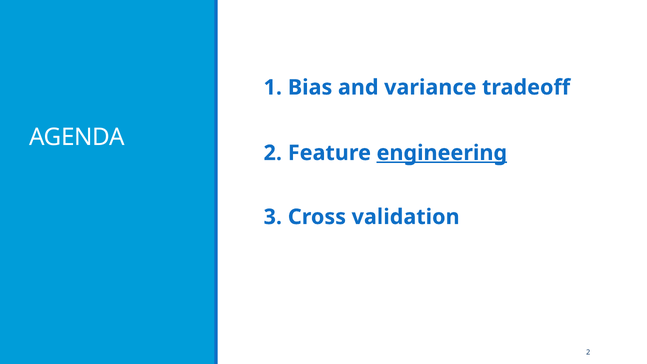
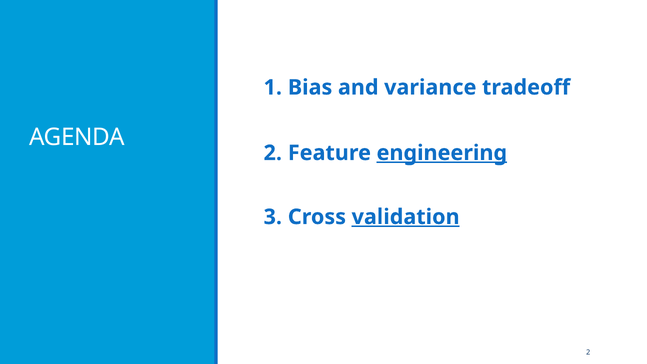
validation underline: none -> present (406, 217)
